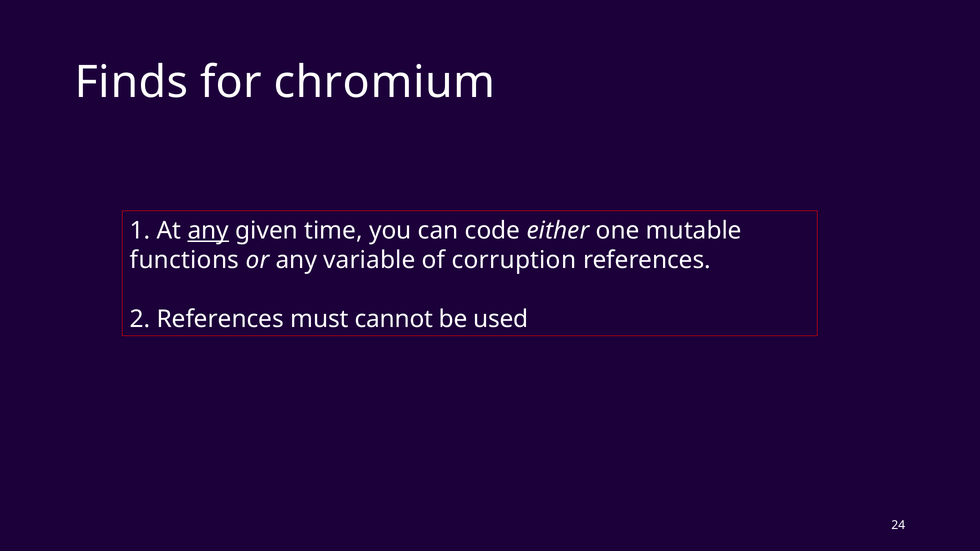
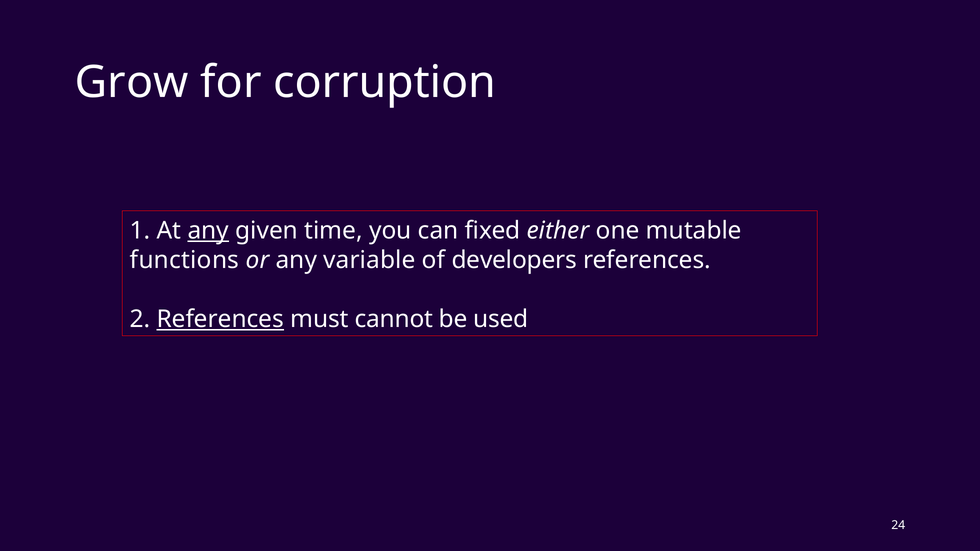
Finds: Finds -> Grow (132, 82)
chromium: chromium -> corruption (385, 82)
code: code -> fixed (493, 231)
corruption: corruption -> developers (514, 260)
References underline: none -> present (220, 319)
